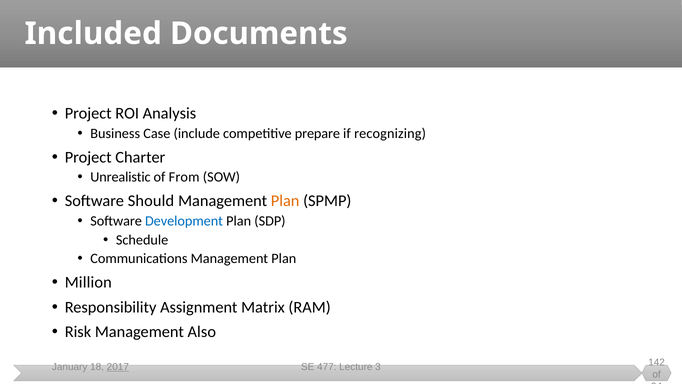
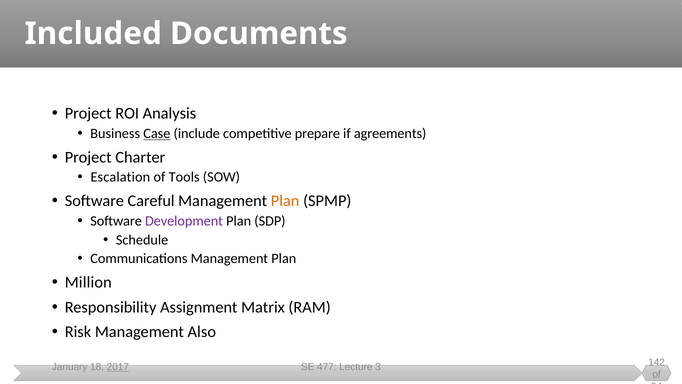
Case underline: none -> present (157, 133)
recognizing: recognizing -> agreements (390, 133)
Unrealistic: Unrealistic -> Escalation (120, 177)
From: From -> Tools (184, 177)
Should: Should -> Careful (151, 201)
Development colour: blue -> purple (184, 221)
